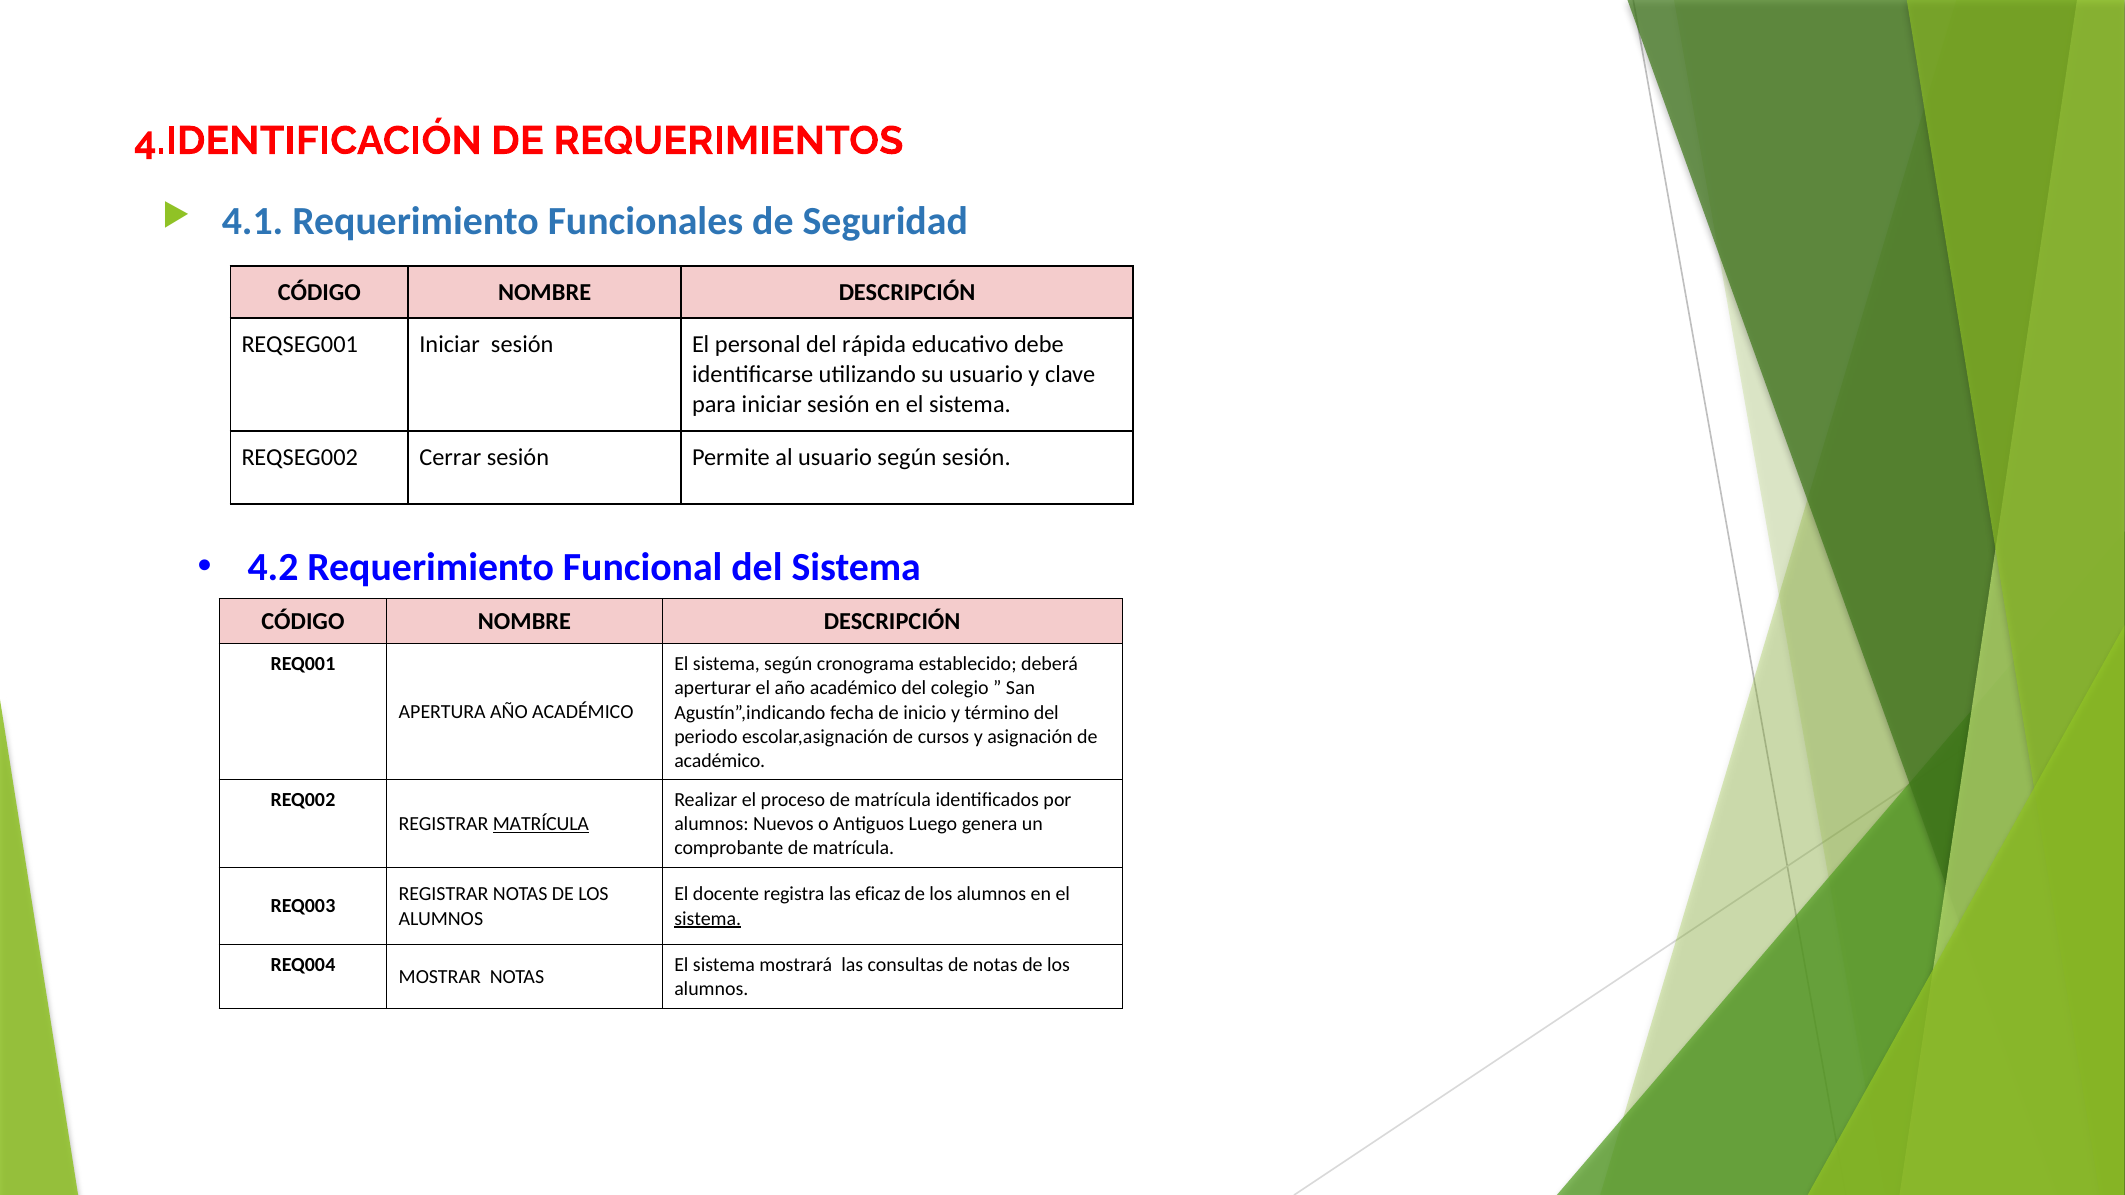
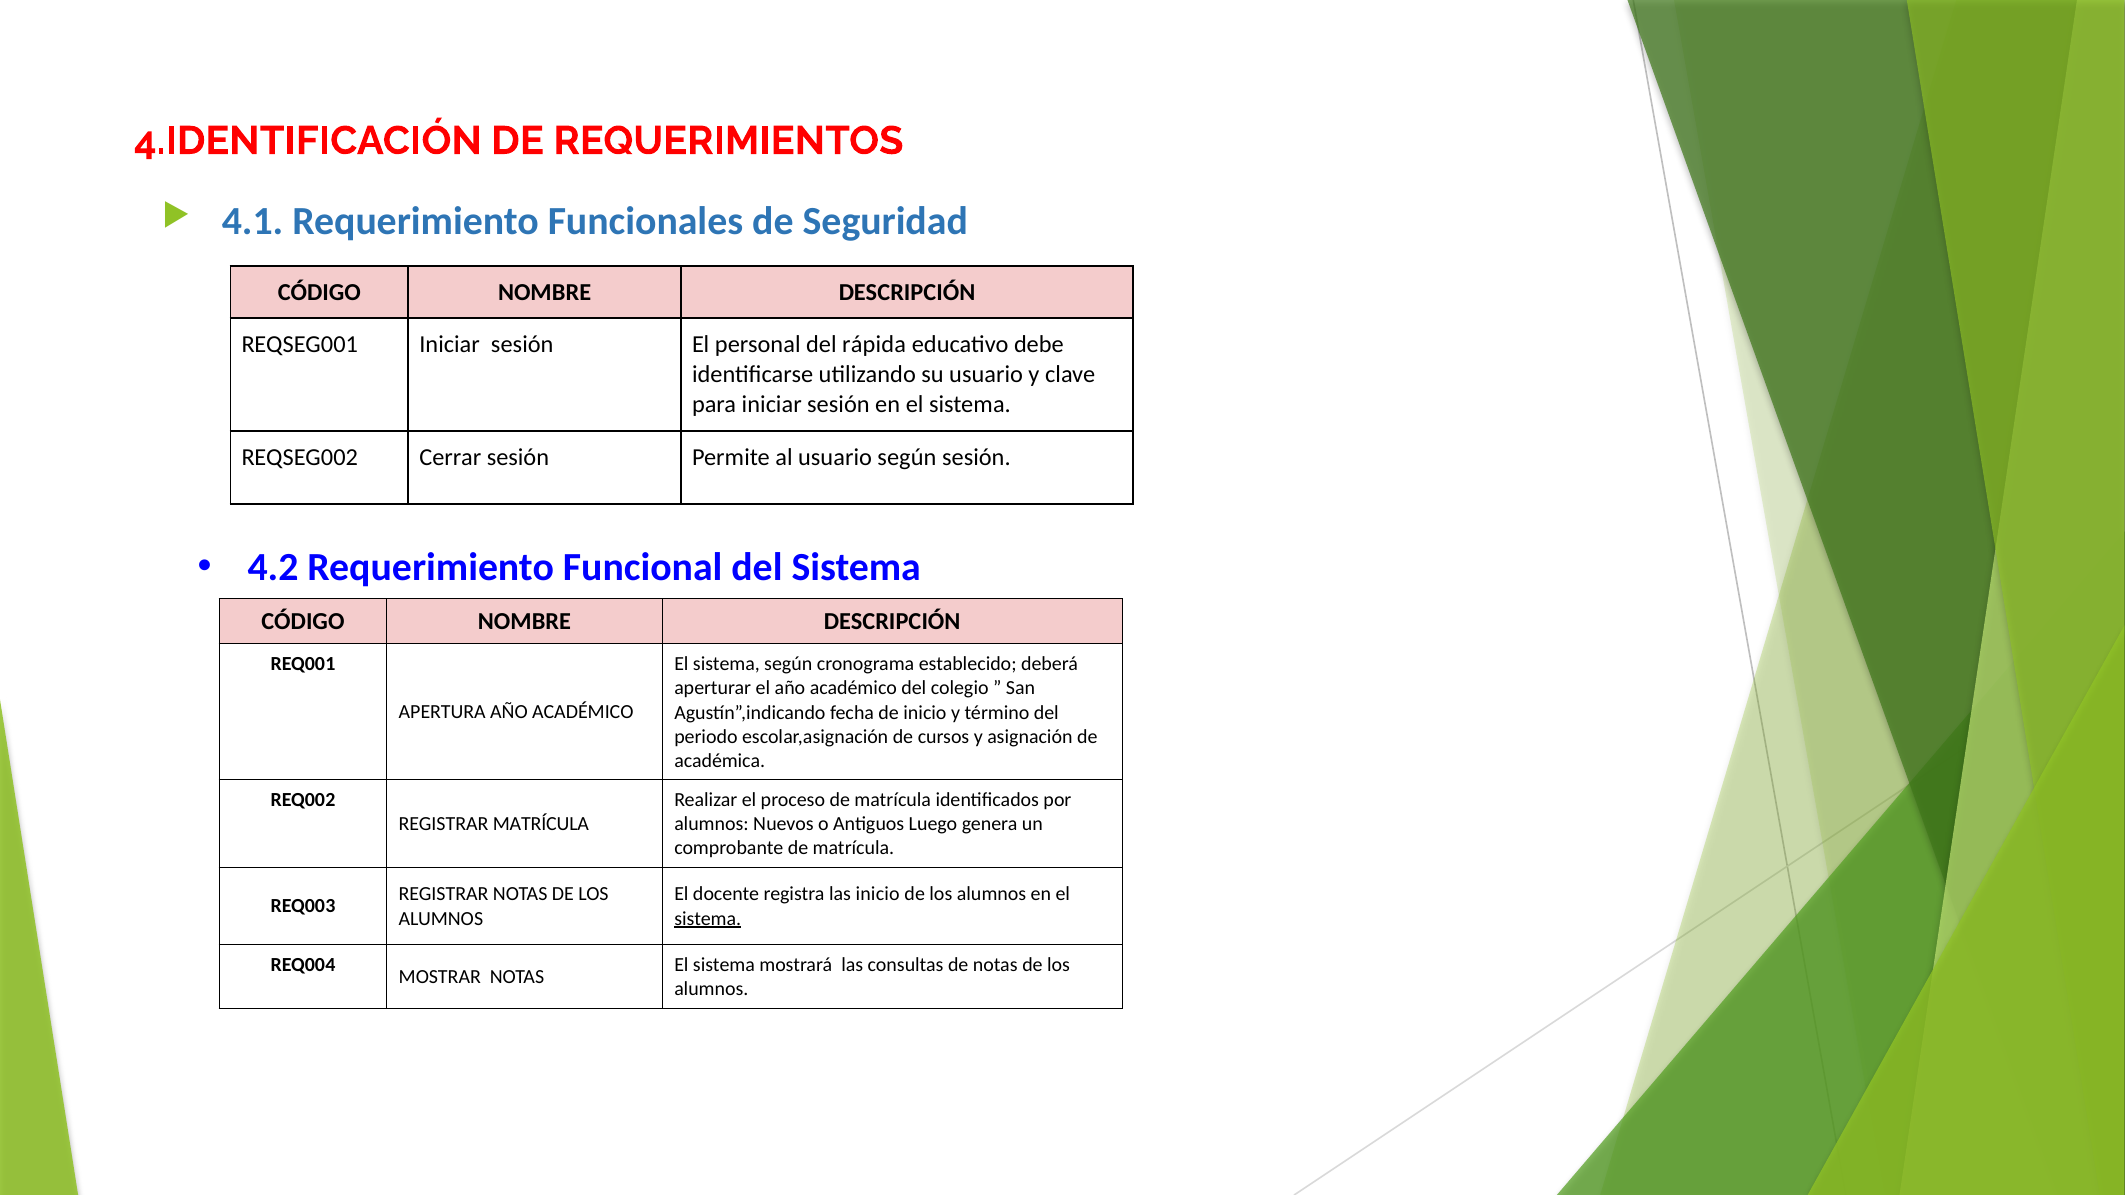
académico: académico -> académica (720, 761)
MATRÍCULA underline: present -> none (541, 824)
las eficaz: eficaz -> inicio (878, 894)
